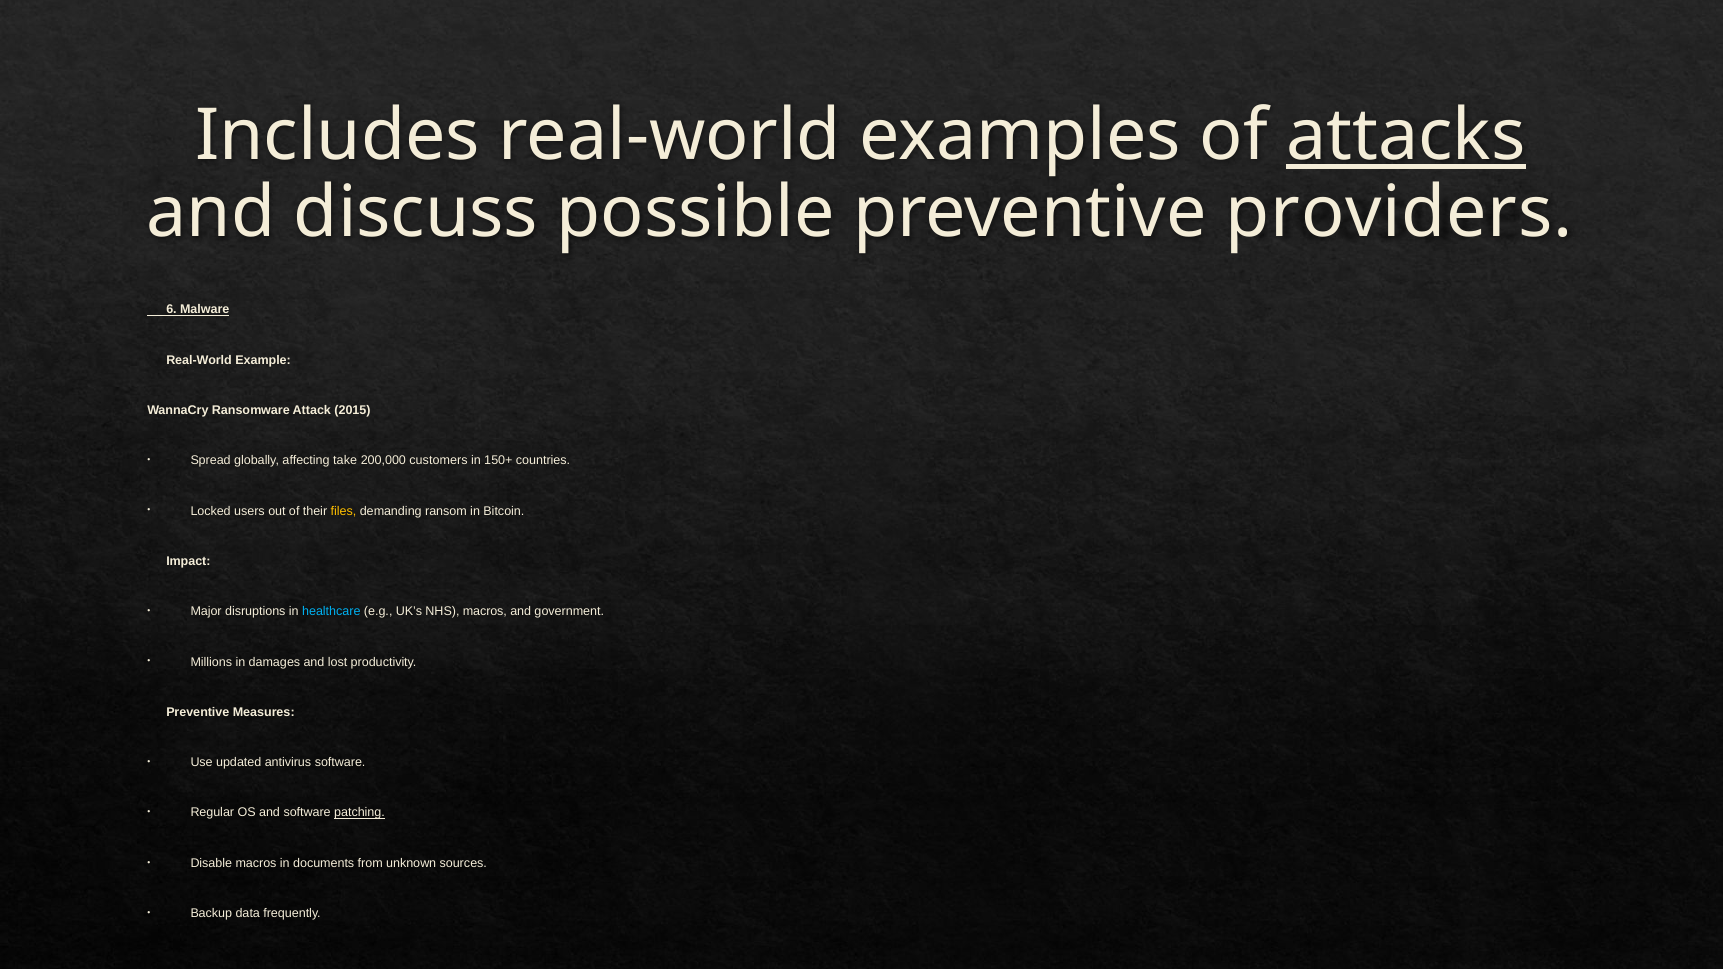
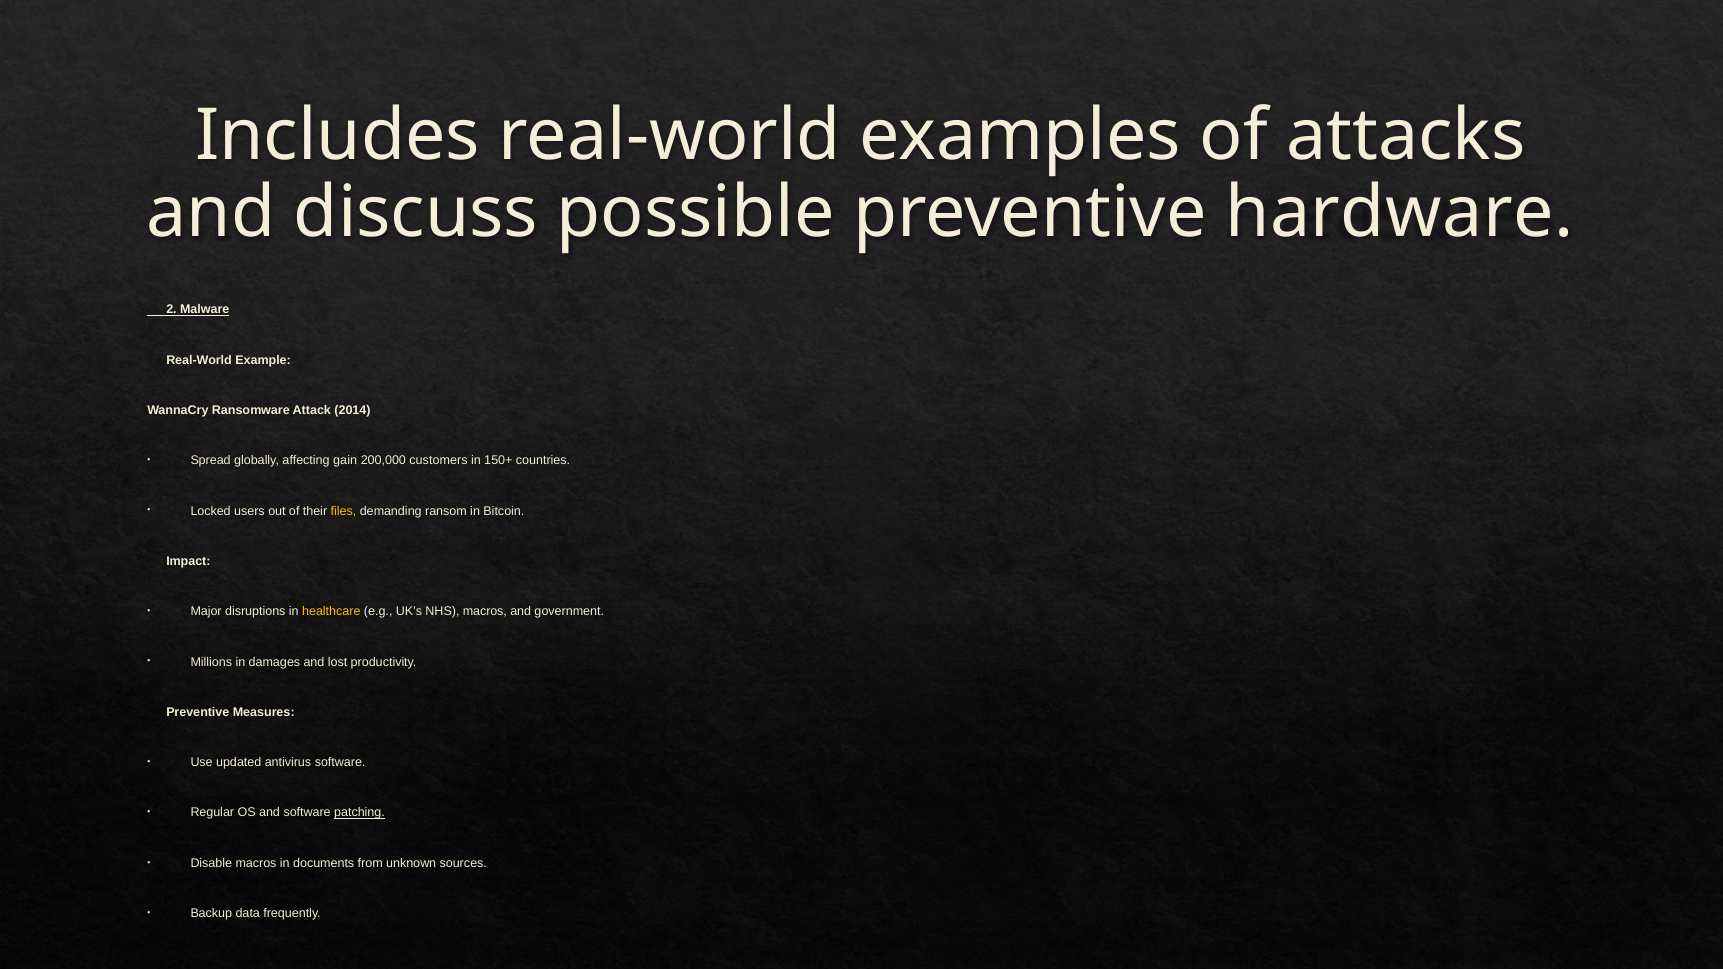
attacks underline: present -> none (1406, 136)
providers: providers -> hardware (1399, 213)
6: 6 -> 2 (171, 310)
2015: 2015 -> 2014 (353, 410)
take: take -> gain (345, 461)
healthcare colour: light blue -> yellow (331, 612)
